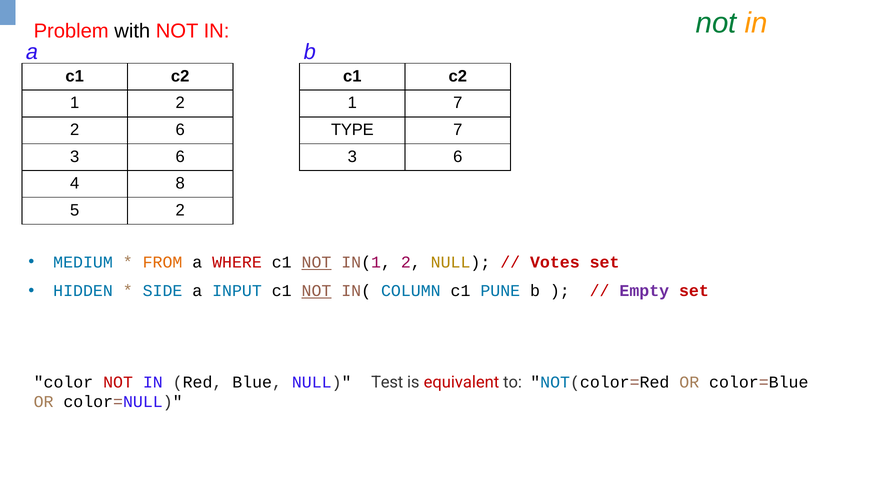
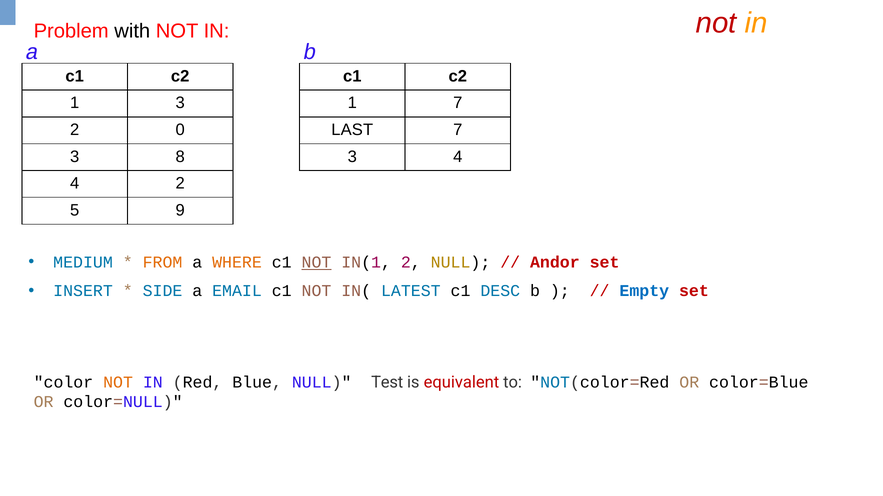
not colour: green -> red (716, 23)
1 2: 2 -> 3 (180, 103)
2 6: 6 -> 0 (180, 130)
TYPE: TYPE -> LAST (352, 130)
6: 6 -> 8 (180, 157)
6: 6 -> 4 (458, 157)
4 8: 8 -> 2 (180, 184)
5 2: 2 -> 9 (180, 210)
WHERE colour: red -> orange (237, 263)
Votes: Votes -> Andor (555, 263)
HIDDEN: HIDDEN -> INSERT (83, 291)
INPUT: INPUT -> EMAIL (237, 291)
NOT underline: present -> none (316, 291)
COLUMN: COLUMN -> LATEST (411, 291)
PUNE: PUNE -> DESC (500, 291)
Empty colour: purple -> blue (644, 291)
NOT colour: red -> orange (118, 383)
